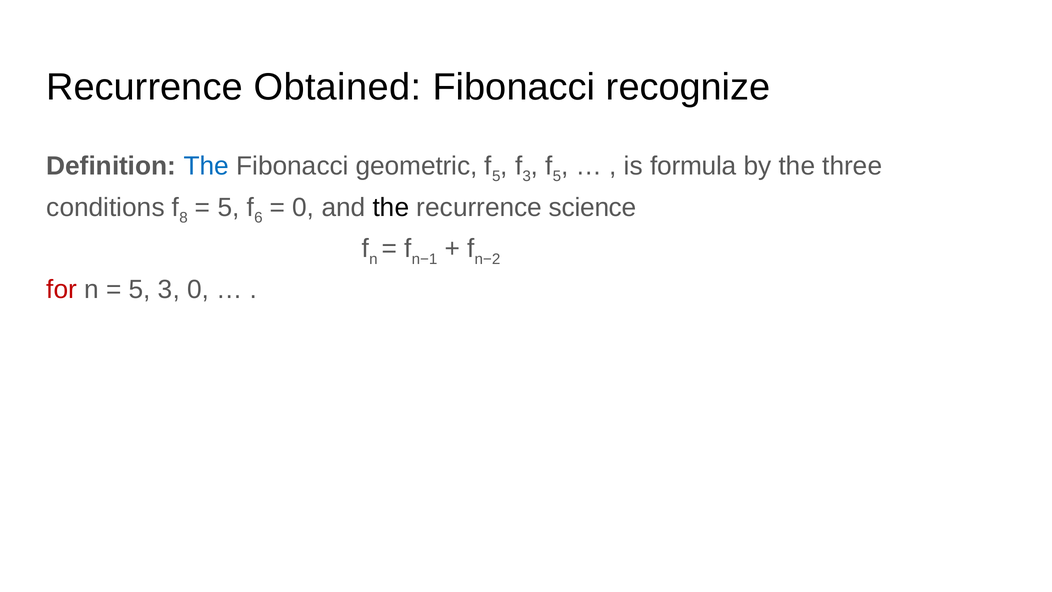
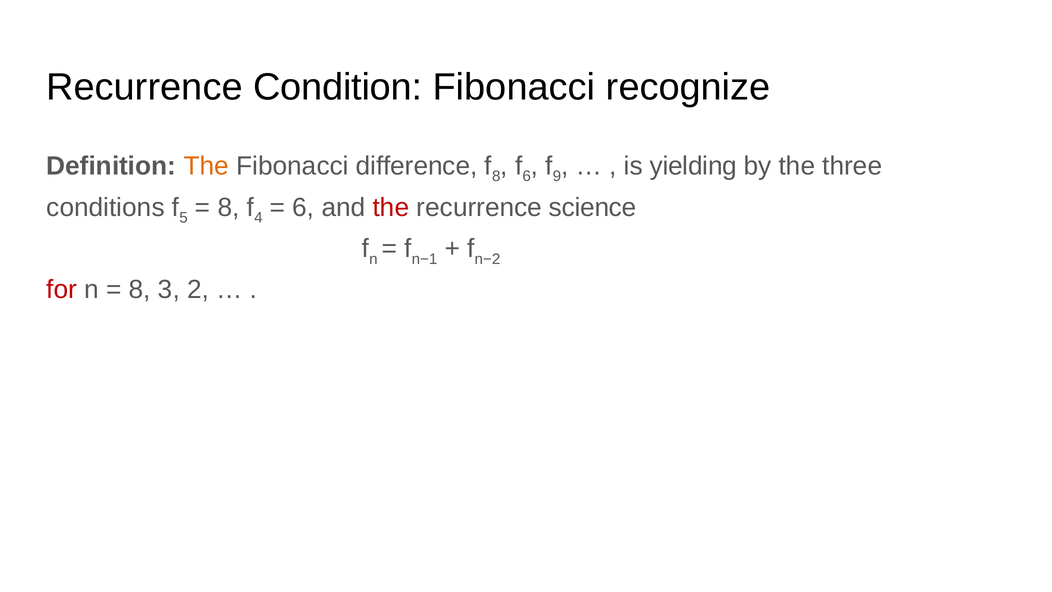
Obtained: Obtained -> Condition (338, 87)
The colour: blue -> orange (206, 166)
geometric: geometric -> difference (417, 166)
5: 5 -> 8 (496, 176)
3: 3 -> 6 (527, 176)
5: 5 -> 9 (557, 176)
formula: formula -> yielding (693, 166)
8: 8 -> 5 (184, 218)
5: 5 -> 8 (228, 207)
6: 6 -> 4 (258, 218)
0: 0 -> 6 (303, 207)
the colour: black -> red (391, 207)
5: 5 -> 8 (140, 289)
3 0: 0 -> 2 (198, 289)
